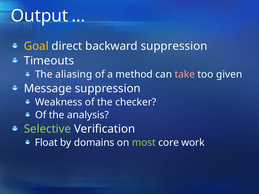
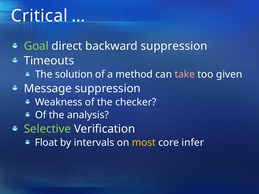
Output: Output -> Critical (39, 16)
Goal colour: yellow -> light green (36, 46)
aliasing: aliasing -> solution (74, 75)
domains: domains -> intervals (94, 143)
most colour: light green -> yellow (144, 143)
work: work -> infer (193, 143)
